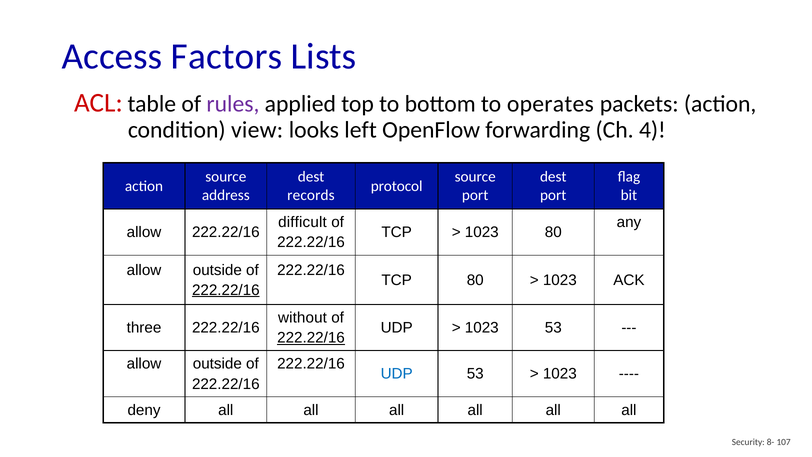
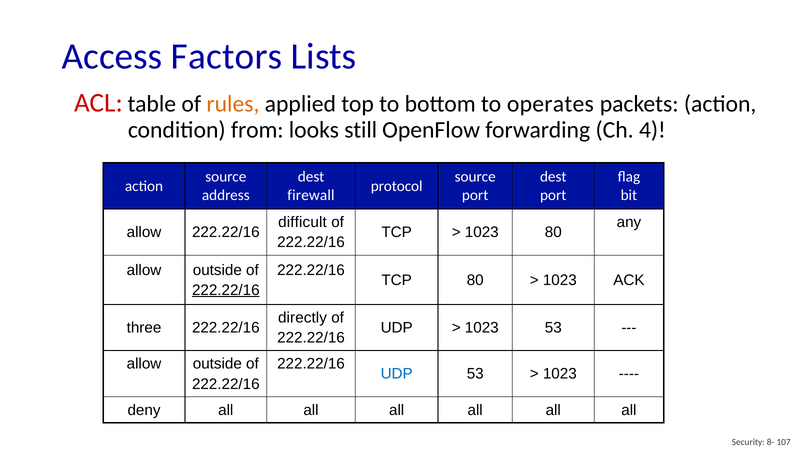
rules colour: purple -> orange (233, 104)
view: view -> from (257, 130)
left: left -> still (361, 130)
records: records -> firewall (311, 195)
without: without -> directly (303, 318)
222.22/16 underline: present -> none (311, 338)
